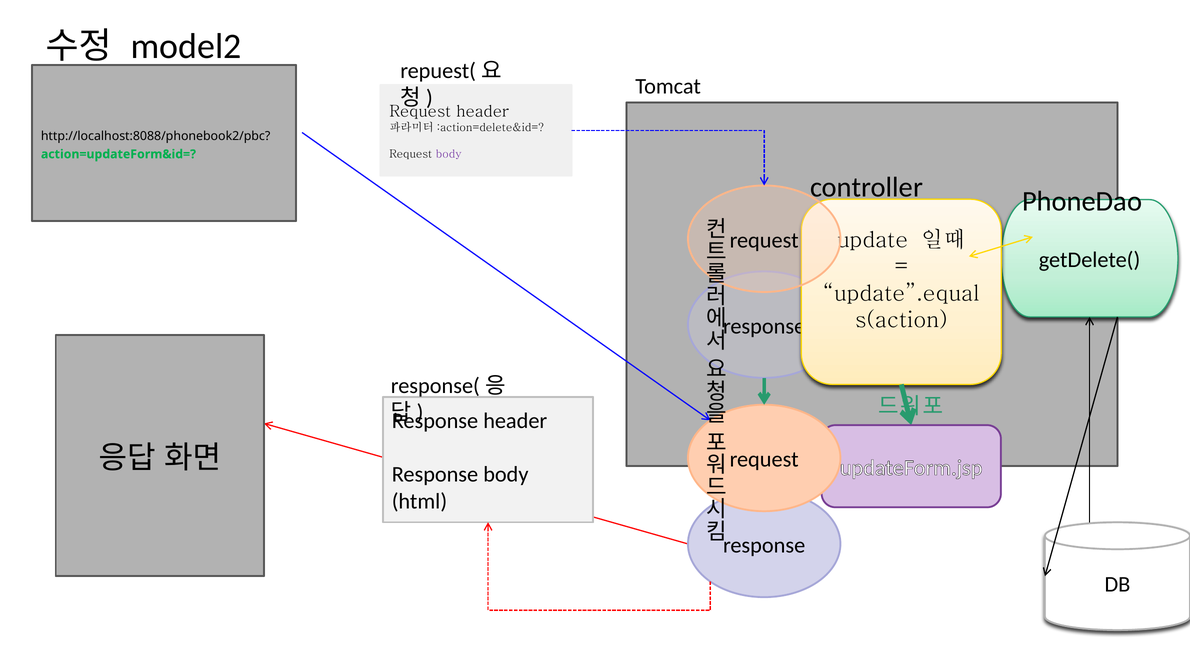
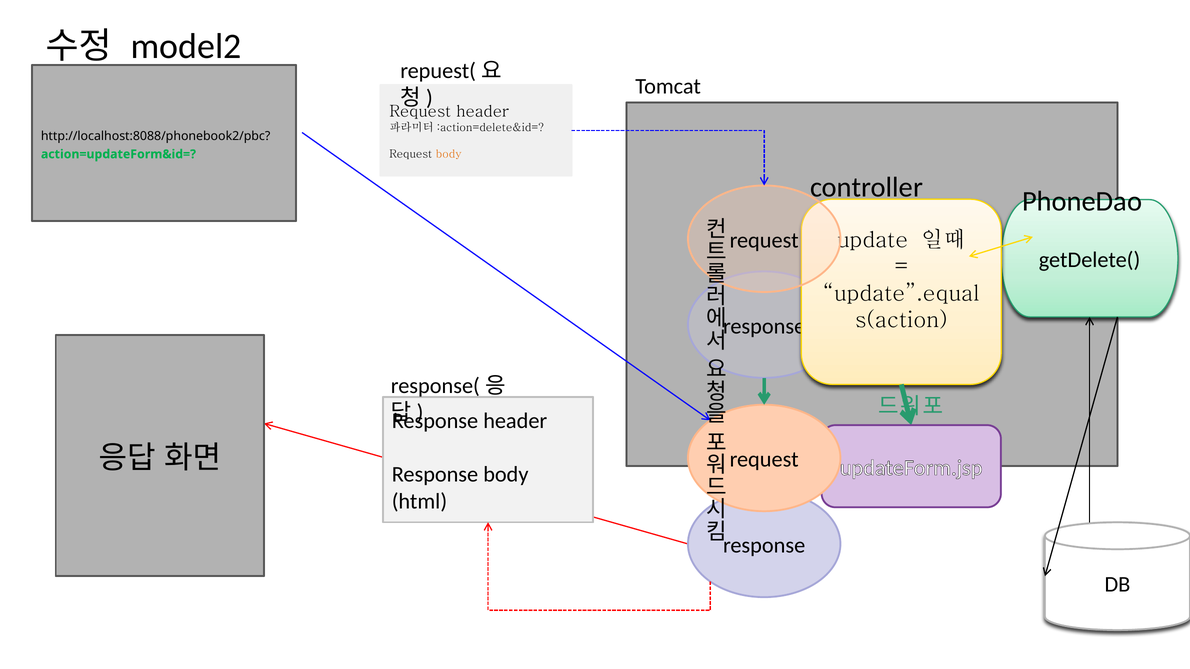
body colour: purple -> orange (449, 154)
